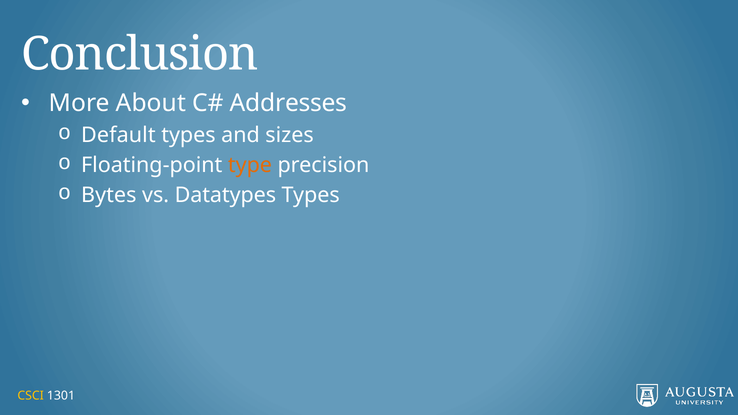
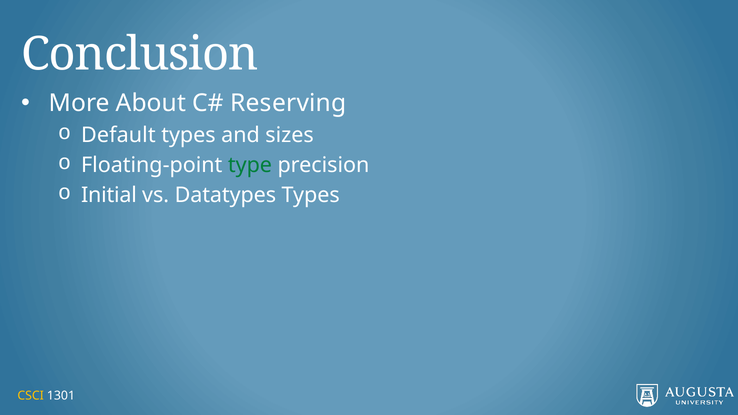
Addresses: Addresses -> Reserving (288, 103)
type colour: orange -> green (250, 165)
Bytes: Bytes -> Initial (109, 195)
